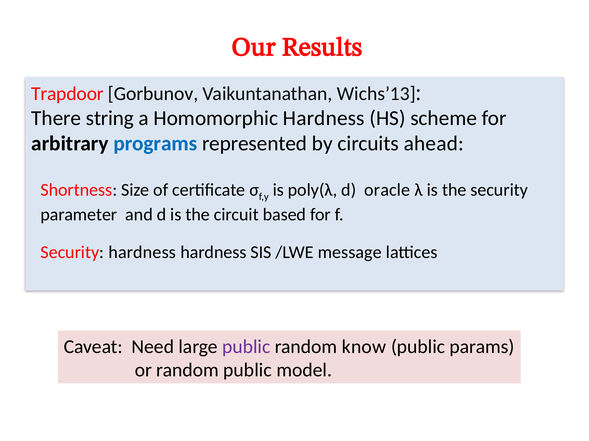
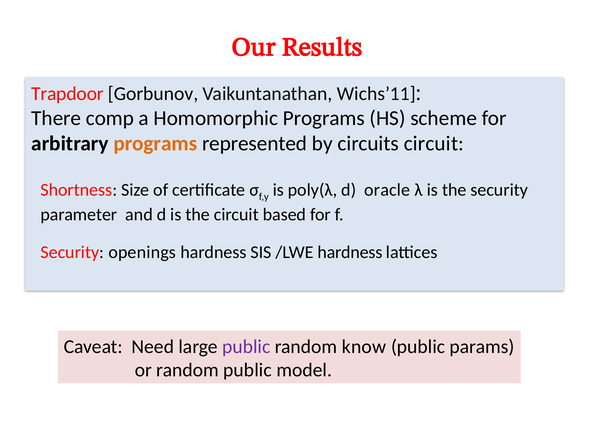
Wichs’13: Wichs’13 -> Wichs’11 (376, 94)
string: string -> comp (110, 118)
Homomorphic Hardness: Hardness -> Programs (324, 118)
programs colour: blue -> orange (155, 144)
circuits ahead: ahead -> circuit (434, 144)
Security hardness: hardness -> openings (142, 253)
/LWE message: message -> hardness (350, 253)
